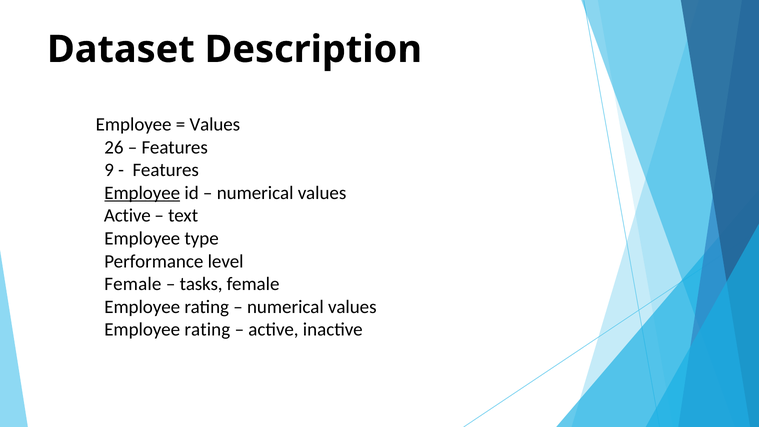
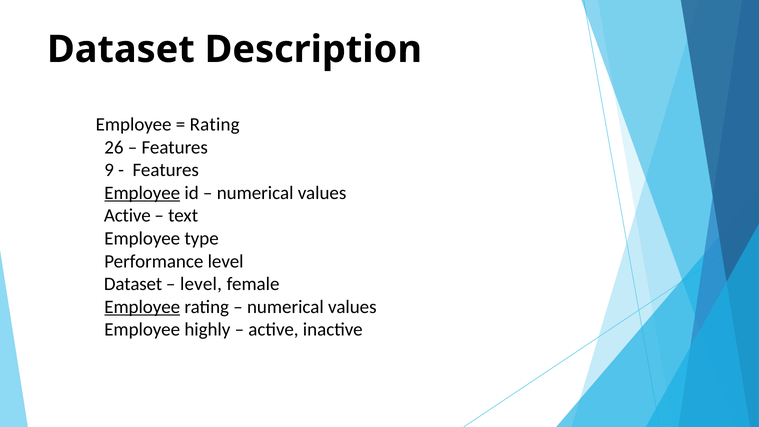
Values: Values -> Rating (215, 125)
Female: Female -> Dataset (133, 284)
tasks: tasks -> level (201, 284)
Employee underline: none -> present (142, 307)
rating: rating -> highly (207, 330)
